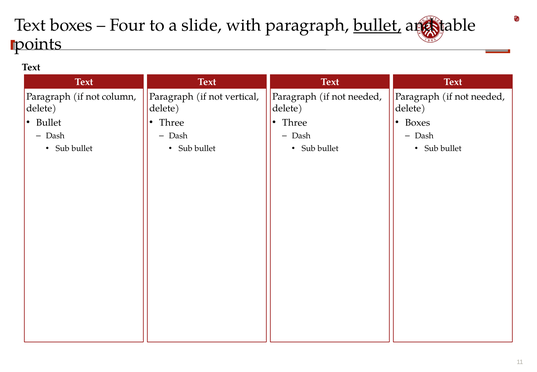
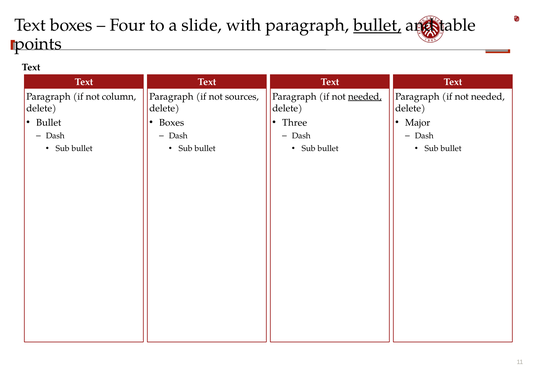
vertical: vertical -> sources (242, 97)
needed underline: none -> present (365, 97)
Three: Three -> Boxes (172, 122)
Boxes: Boxes -> Major (418, 122)
